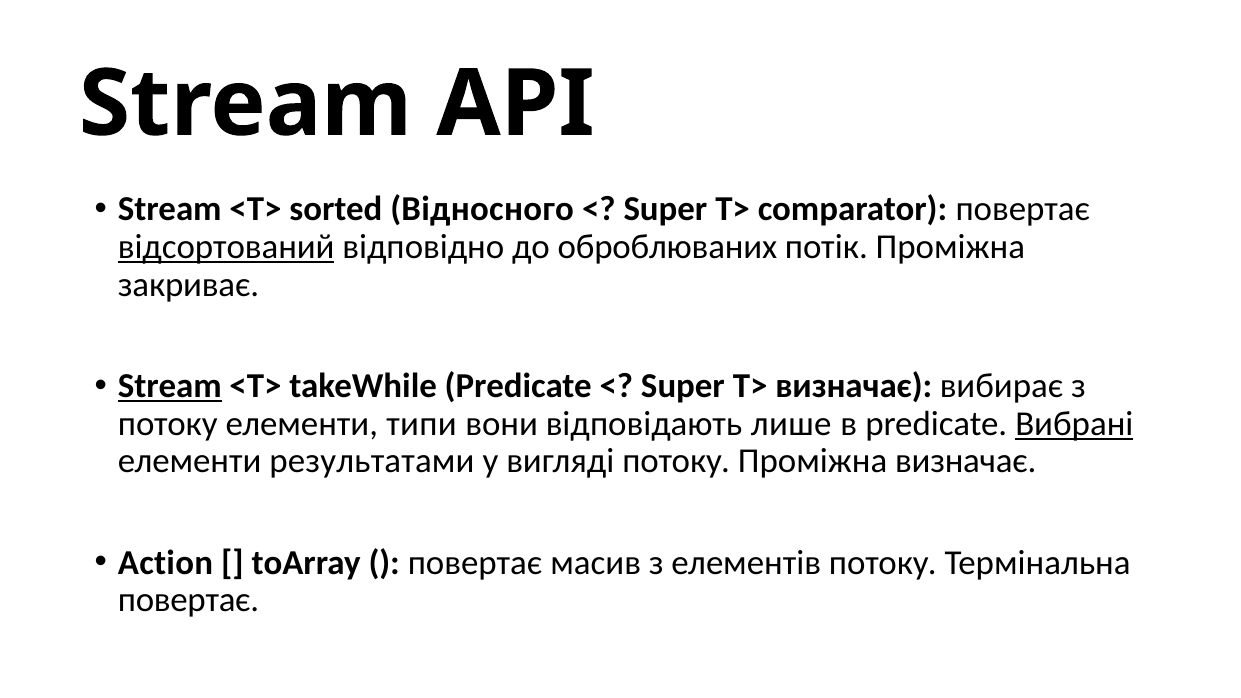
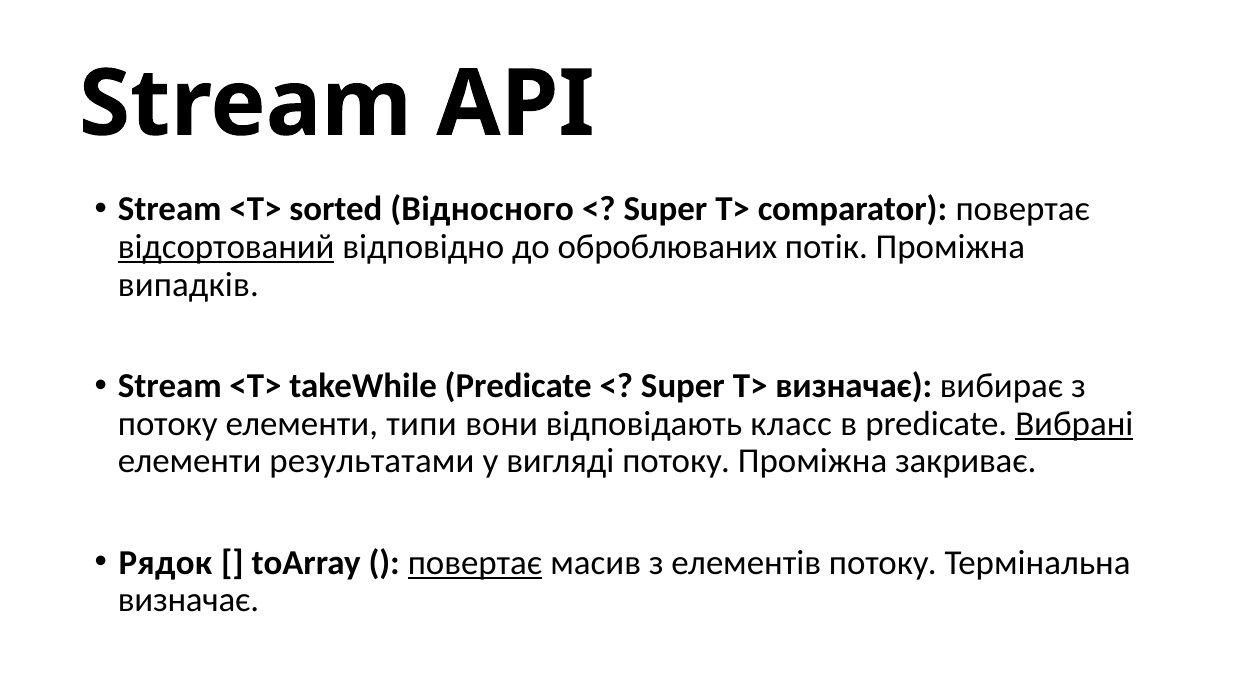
закриває: закриває -> випадків (188, 285)
Stream underline: present -> none (170, 386)
лише: лише -> класс (791, 424)
Проміжна визначає: визначає -> закриває (966, 461)
Action: Action -> Рядок (165, 563)
повертає underline: none -> present (475, 563)
повертає: повертає -> визначає (189, 600)
